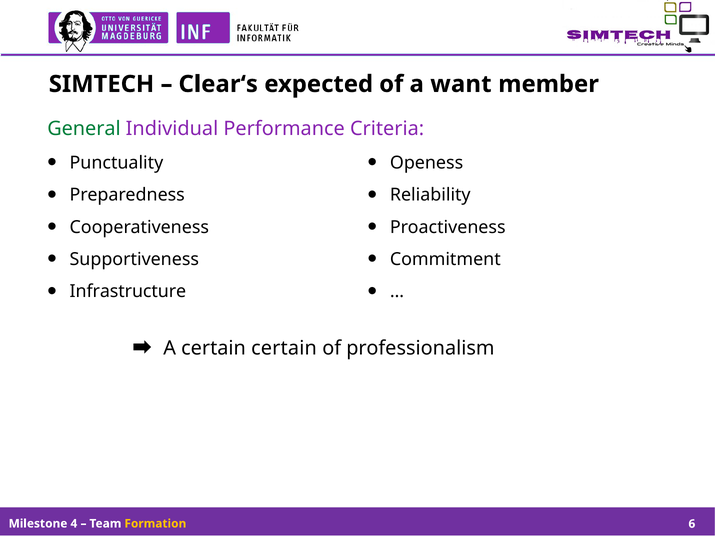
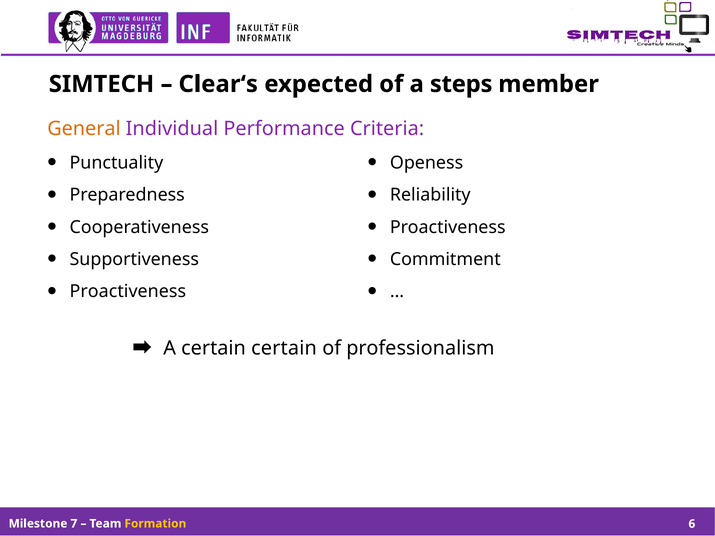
want: want -> steps (461, 84)
General colour: green -> orange (84, 129)
Infrastructure: Infrastructure -> Proactiveness (128, 292)
4: 4 -> 7 (74, 524)
